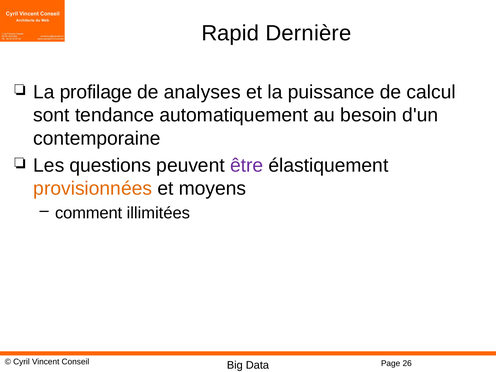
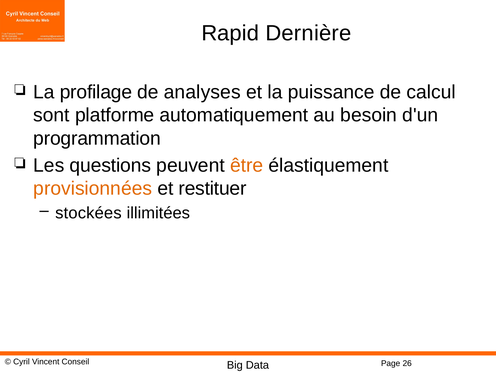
tendance: tendance -> platforme (115, 115)
contemporaine: contemporaine -> programmation (97, 138)
être colour: purple -> orange (247, 165)
moyens: moyens -> restituer (213, 189)
comment: comment -> stockées (88, 213)
